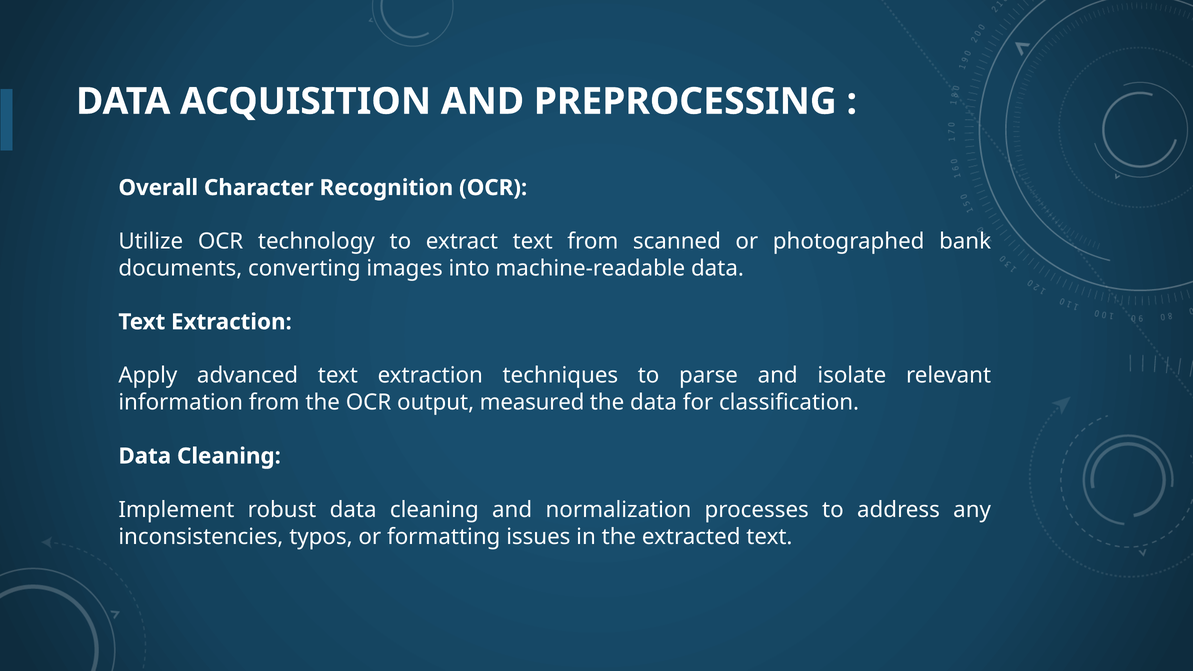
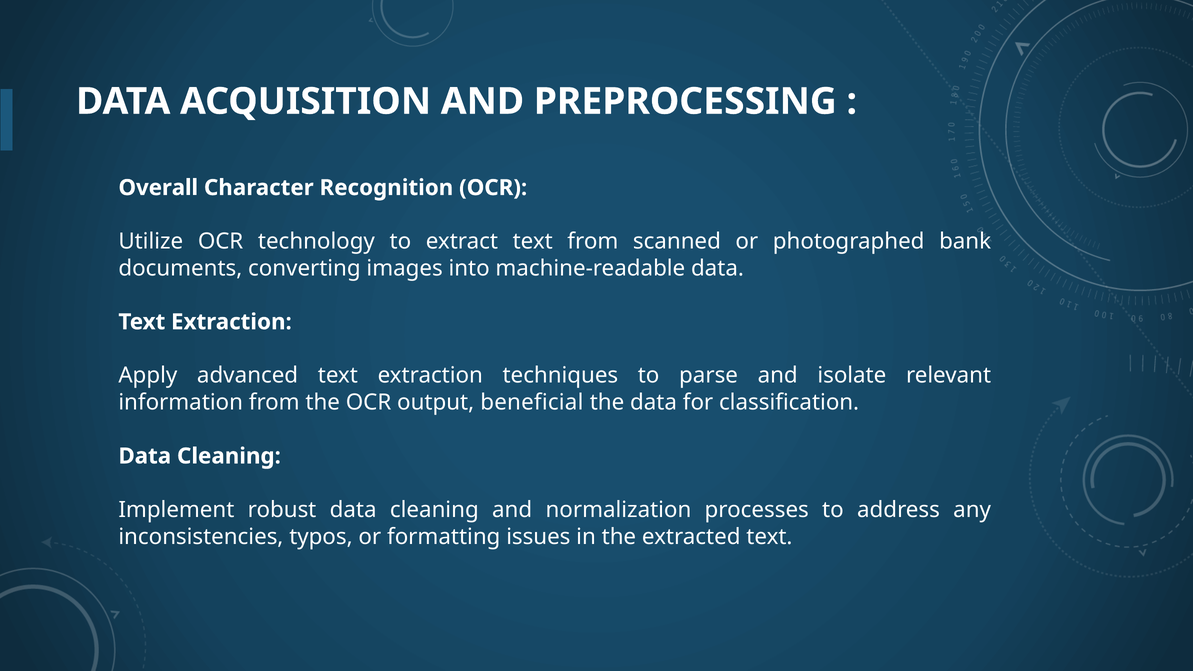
measured: measured -> beneficial (532, 402)
